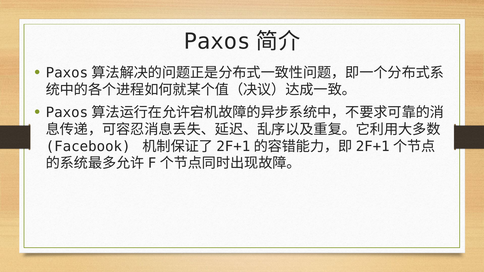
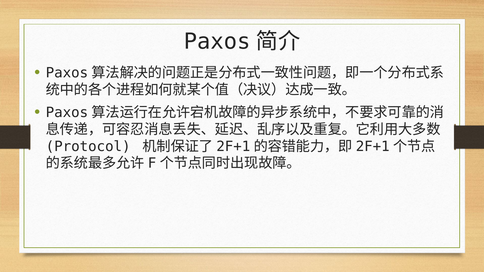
Facebook: Facebook -> Protocol (88, 147)
